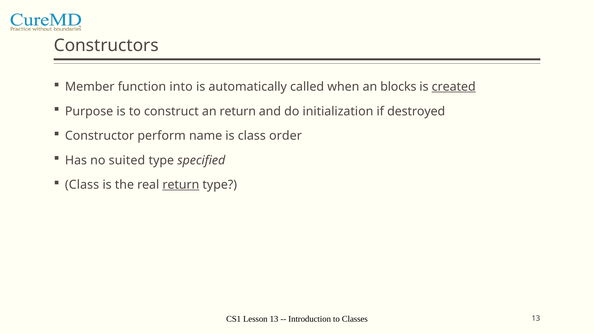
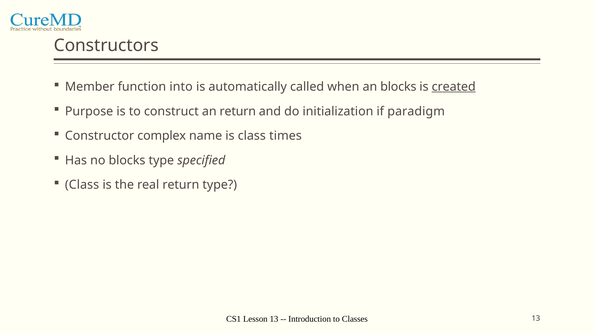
destroyed: destroyed -> paradigm (416, 111)
perform: perform -> complex (162, 136)
order: order -> times (285, 136)
no suited: suited -> blocks (127, 160)
return underline: present -> none (181, 185)
